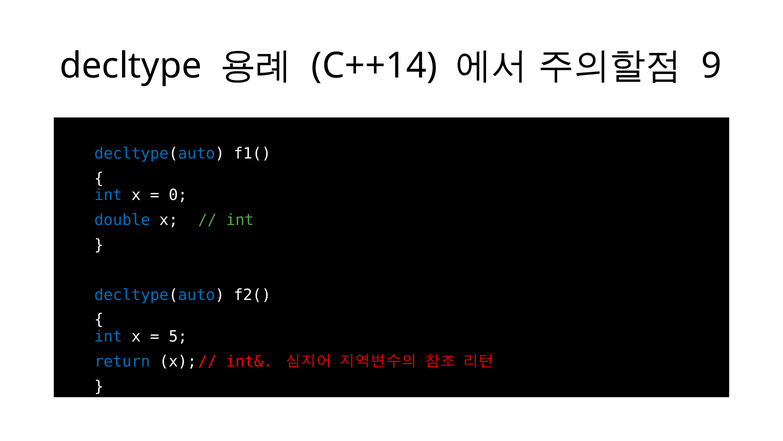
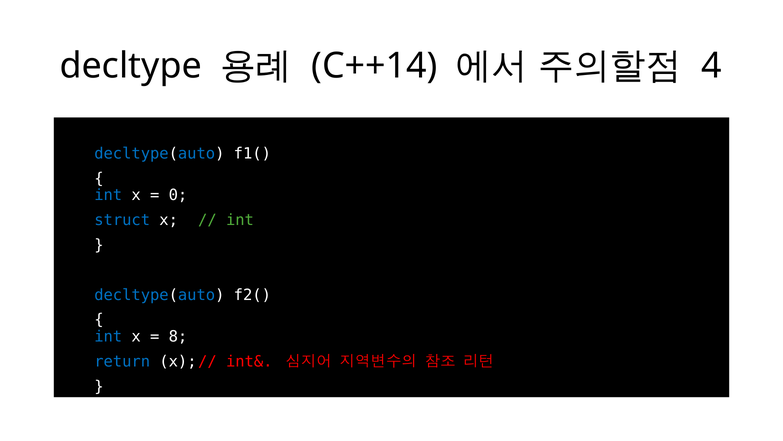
9: 9 -> 4 (712, 66)
double: double -> struct (122, 220)
5: 5 -> 8 (178, 336)
